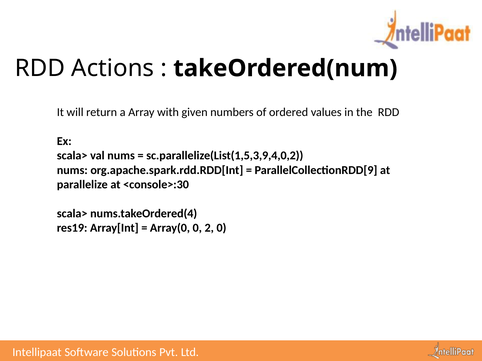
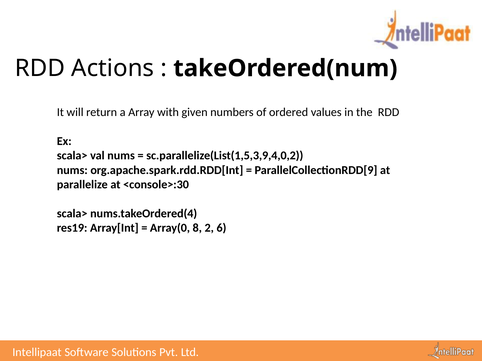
Array(0 0: 0 -> 8 (197, 228)
2 0: 0 -> 6 (221, 228)
